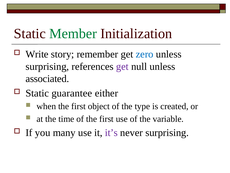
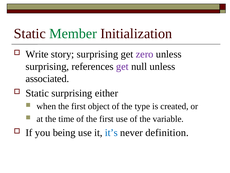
story remember: remember -> surprising (97, 54)
zero colour: blue -> purple (145, 54)
Static guarantee: guarantee -> surprising (72, 93)
many: many -> being (64, 132)
it’s colour: purple -> blue (111, 132)
never surprising: surprising -> definition (167, 132)
